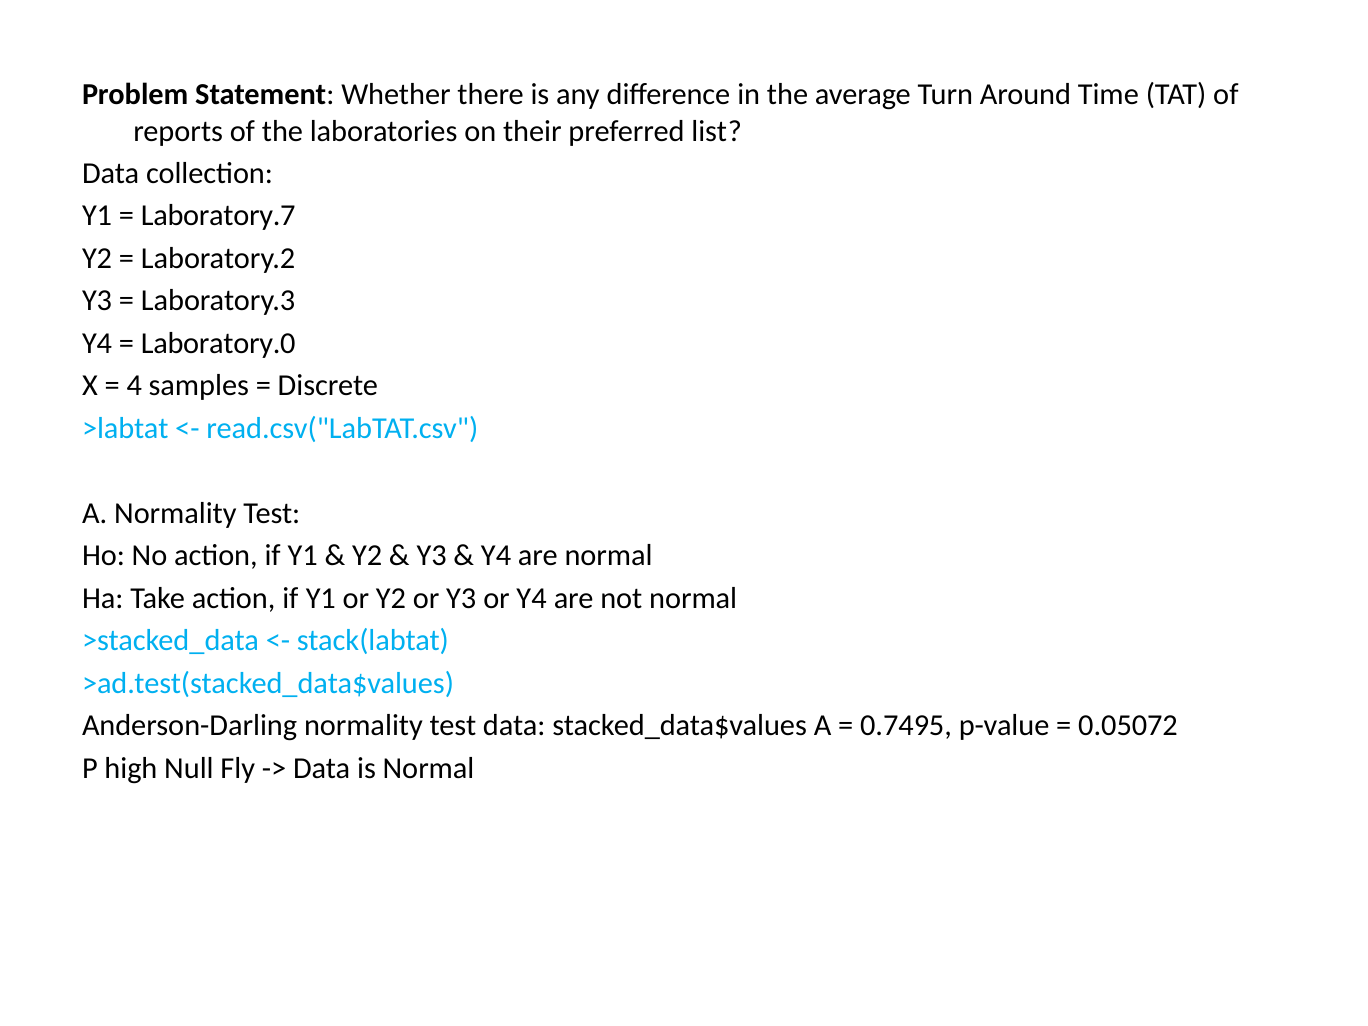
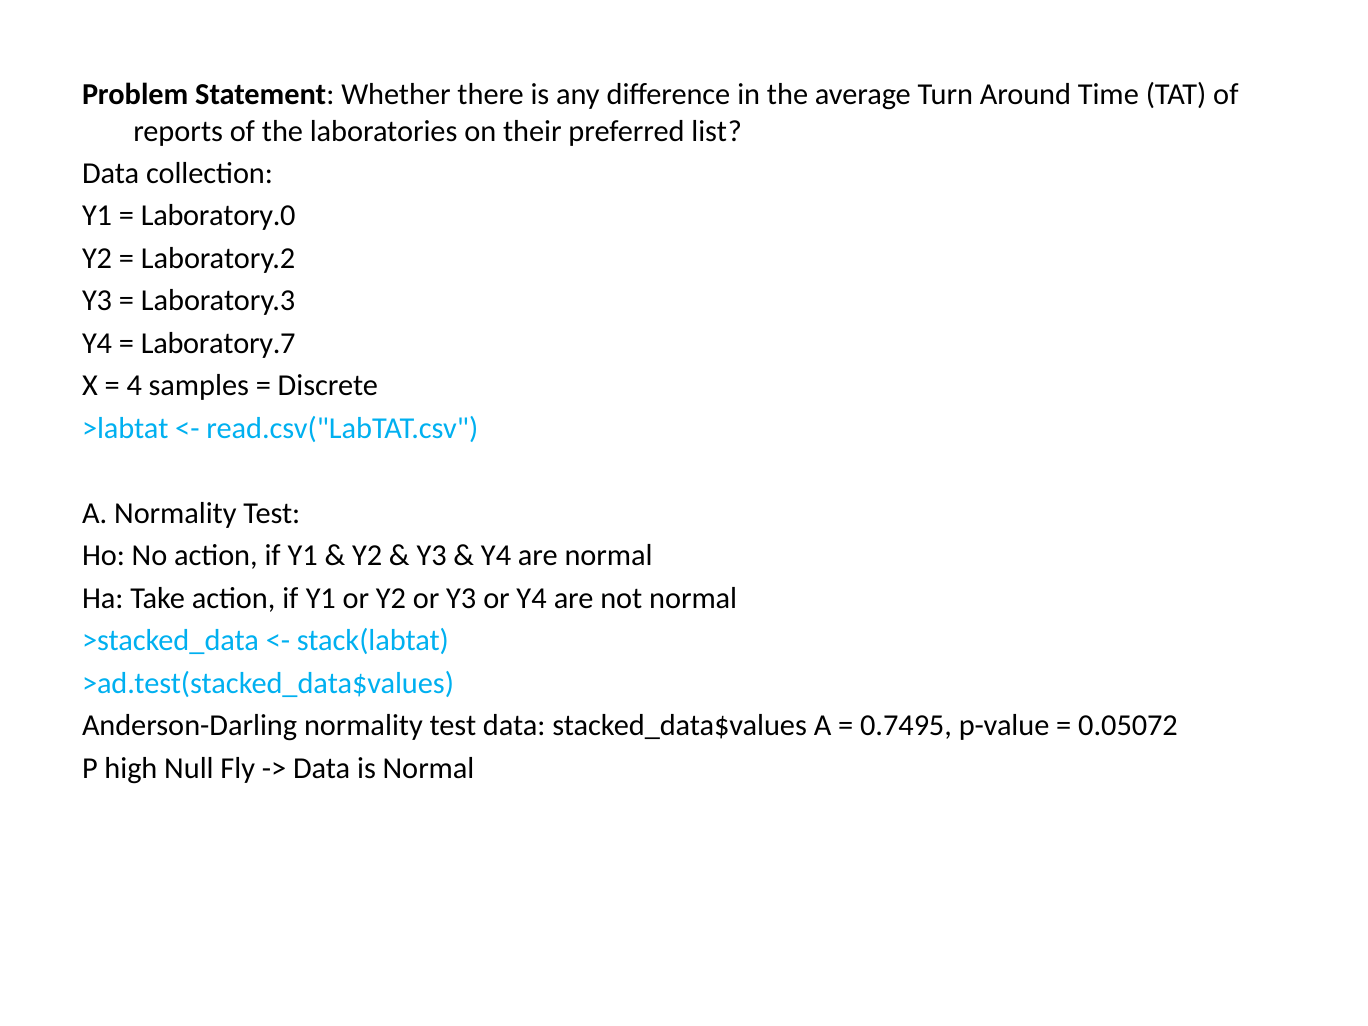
Laboratory.7: Laboratory.7 -> Laboratory.0 (218, 216)
Laboratory.0: Laboratory.0 -> Laboratory.7 (218, 343)
